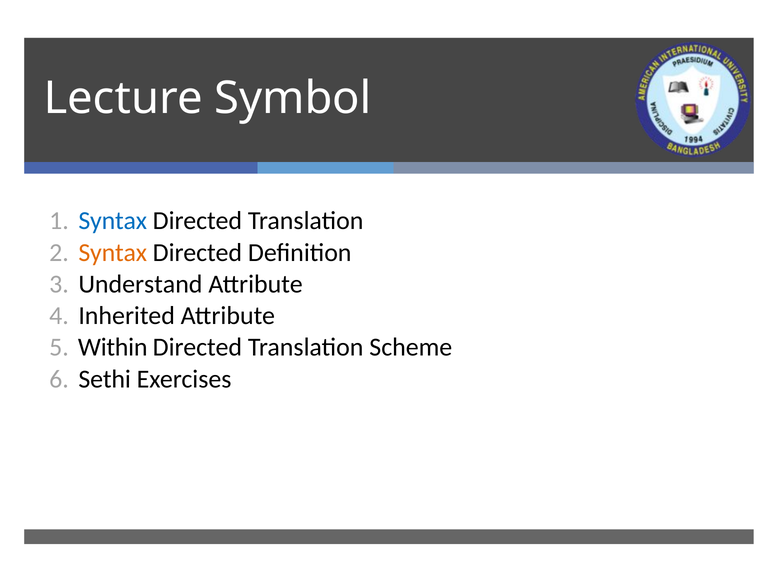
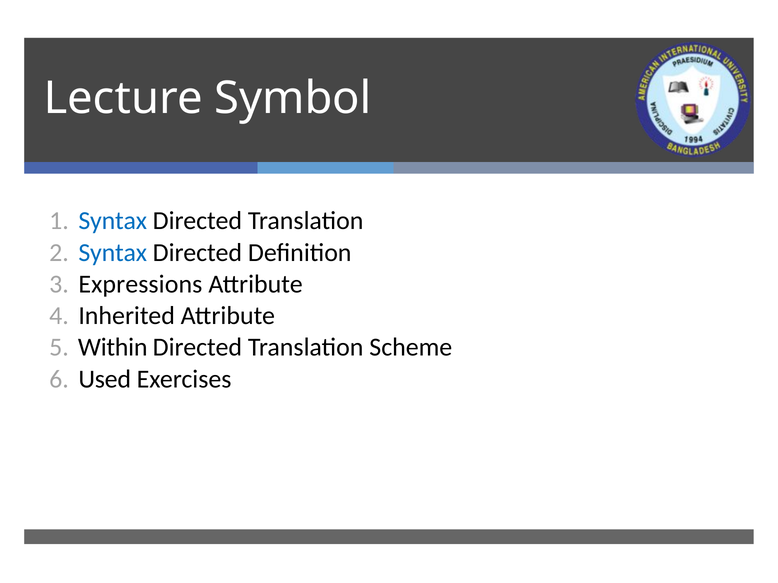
Syntax colour: orange -> blue (113, 253)
Understand: Understand -> Expressions (140, 284)
Sethi: Sethi -> Used (105, 379)
